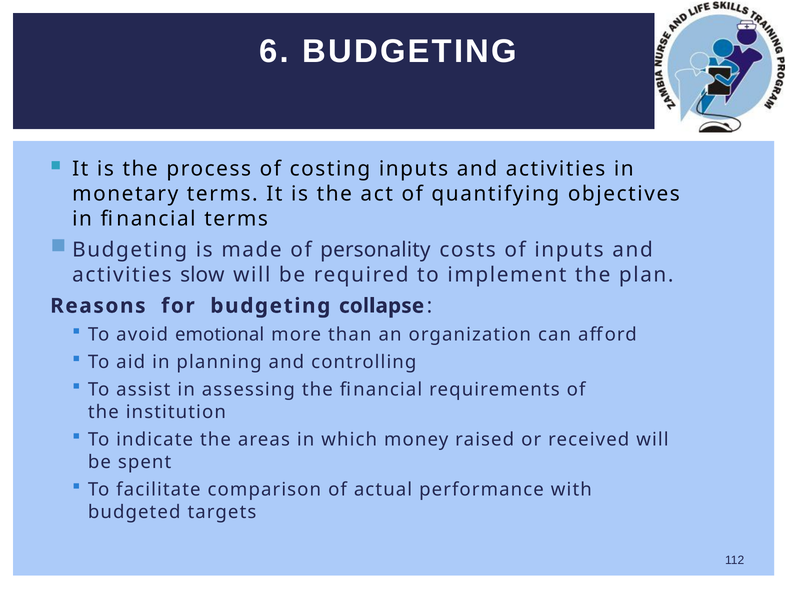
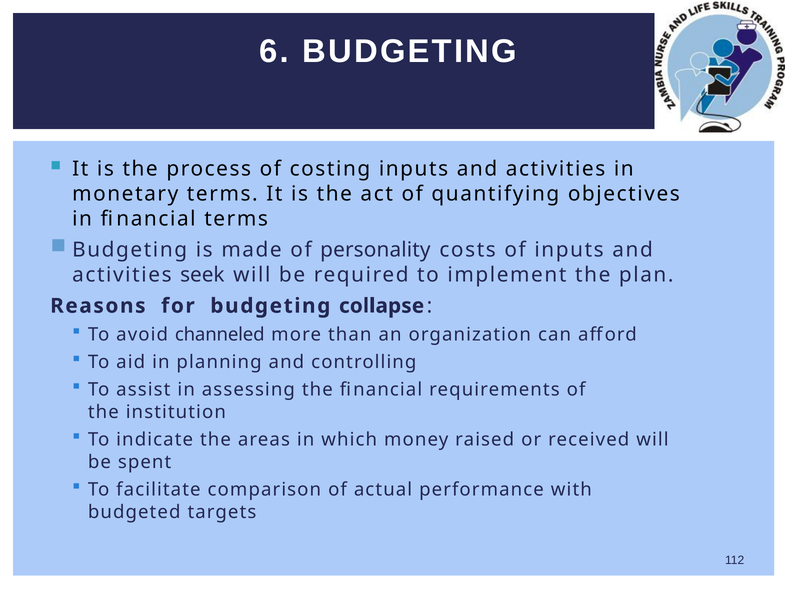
slow: slow -> seek (202, 275)
emotional: emotional -> channeled (220, 335)
